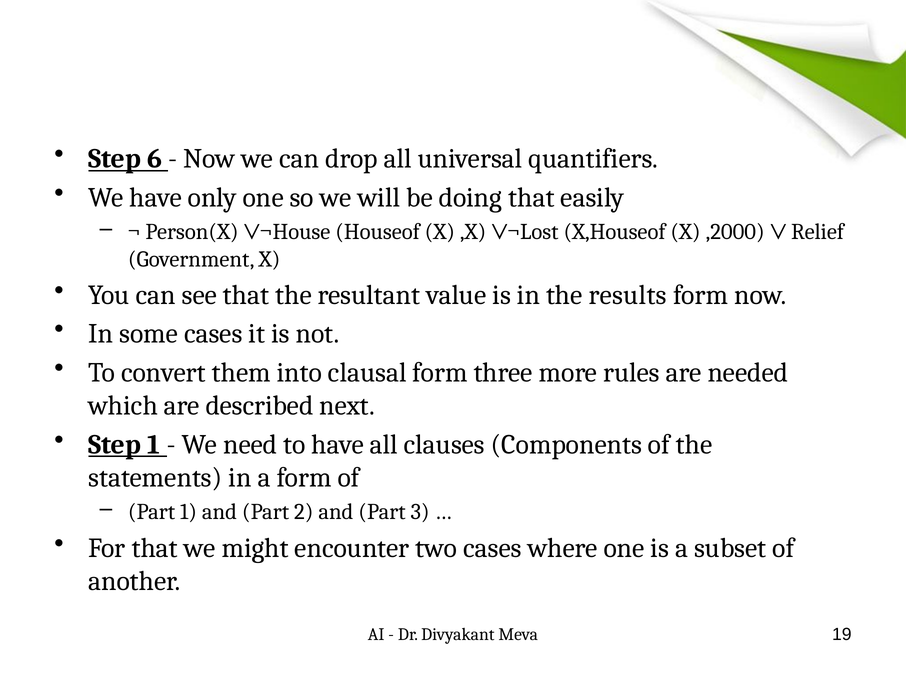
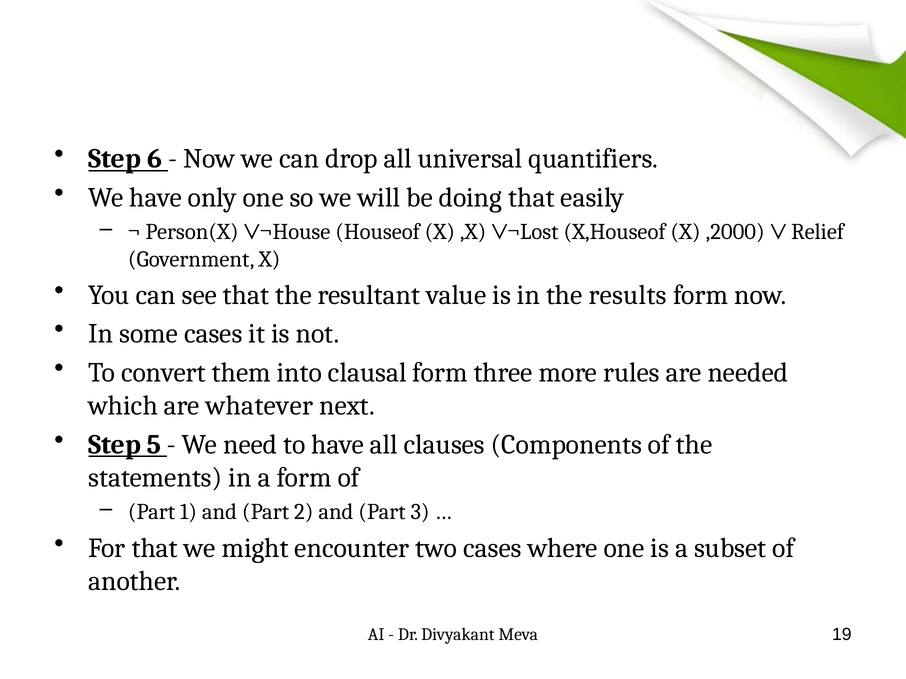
described: described -> whatever (259, 406)
Step 1: 1 -> 5 (154, 445)
